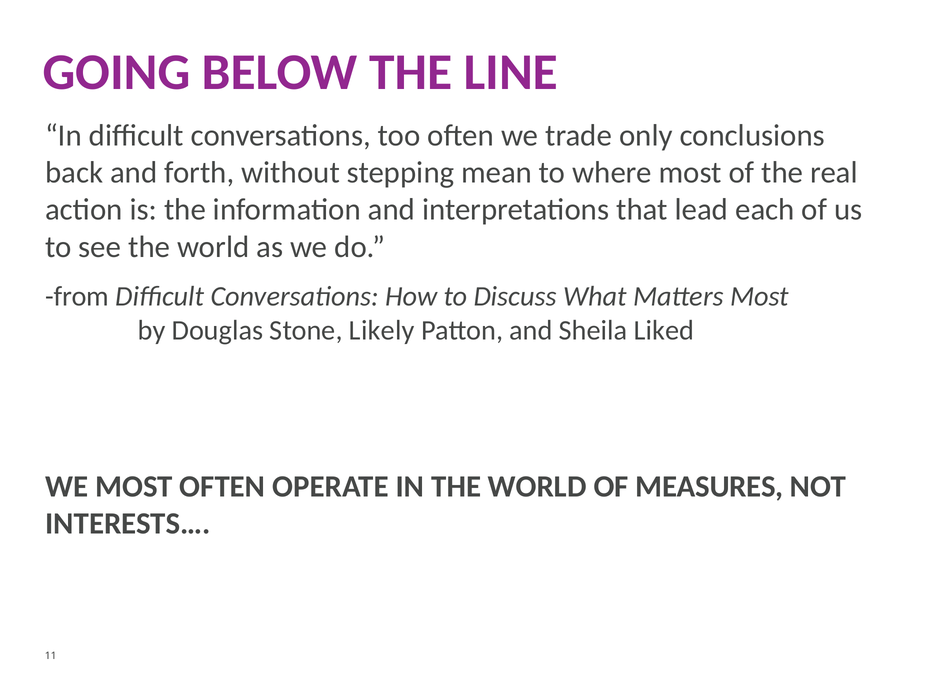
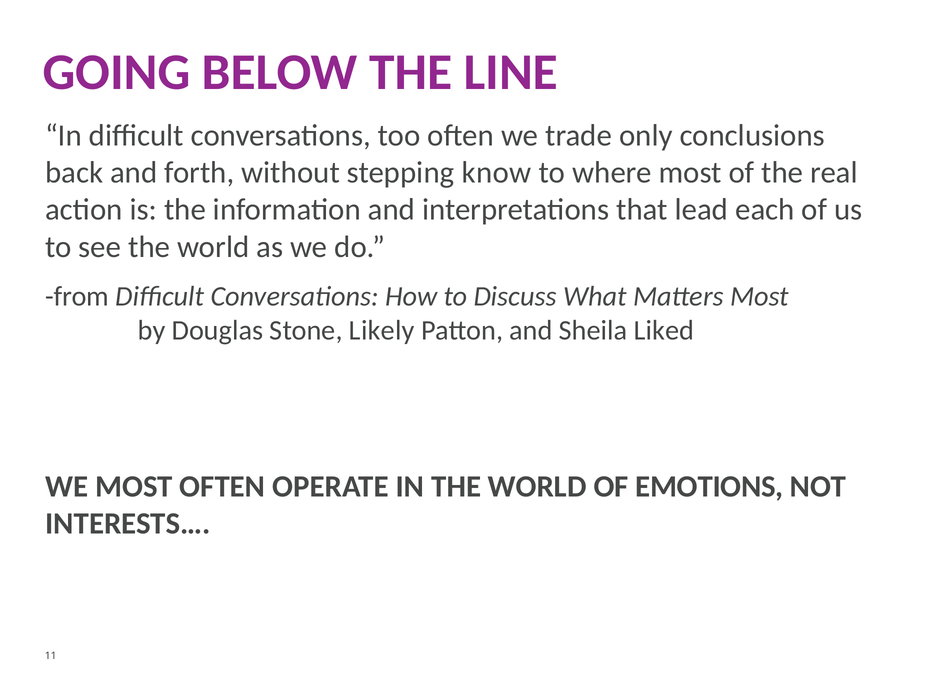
mean: mean -> know (496, 173)
MEASURES: MEASURES -> EMOTIONS (709, 487)
